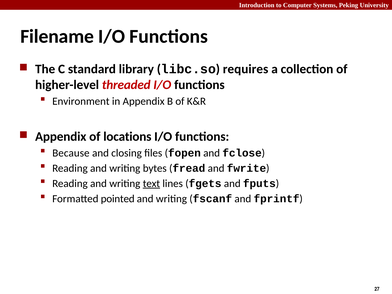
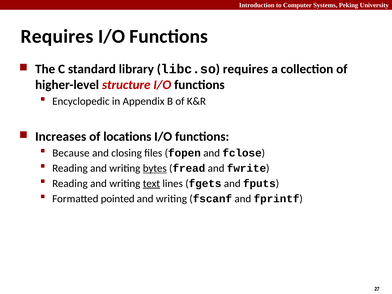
Filename: Filename -> Requires (57, 36)
threaded: threaded -> structure (126, 85)
Environment: Environment -> Encyclopedic (81, 101)
Appendix: Appendix -> Increases (61, 137)
bytes underline: none -> present (155, 168)
